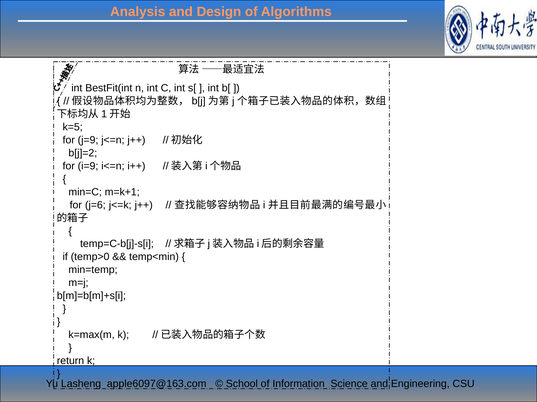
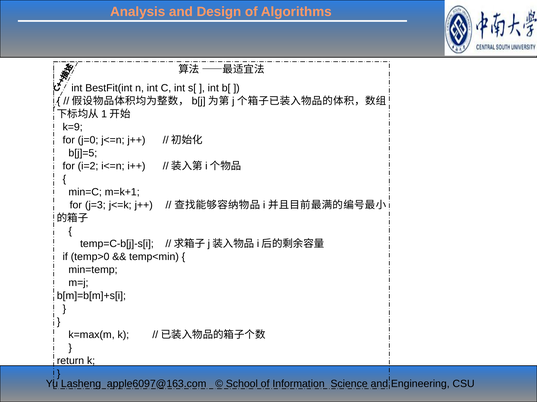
k=5: k=5 -> k=9 (73, 127)
j=9: j=9 -> j=0 (88, 140)
b[j]=2: b[j]=2 -> b[j]=5 (83, 153)
i=9: i=9 -> i=2 (88, 166)
j=6: j=6 -> j=3 (95, 205)
